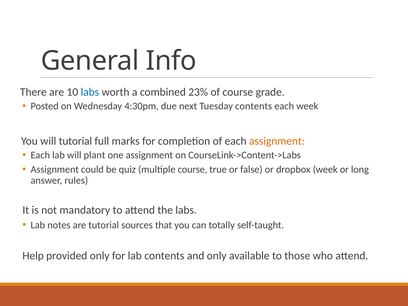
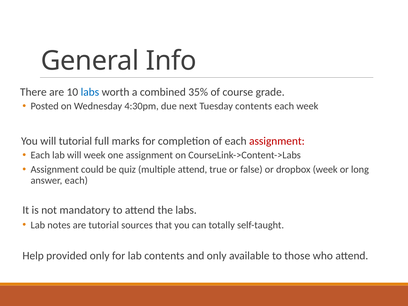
23%: 23% -> 35% (198, 92)
assignment colour: orange -> red (277, 141)
will plant: plant -> week (95, 155)
multiple course: course -> attend (192, 170)
answer rules: rules -> each (76, 181)
